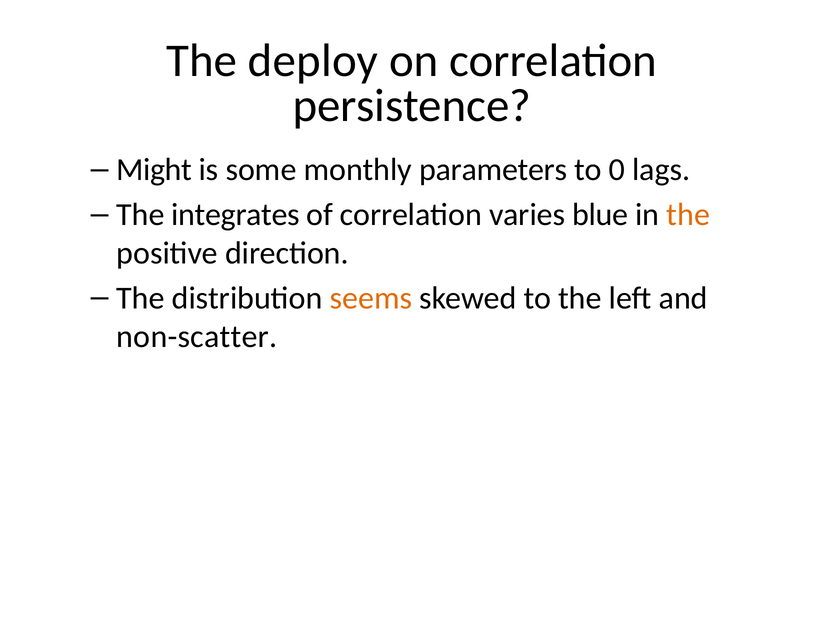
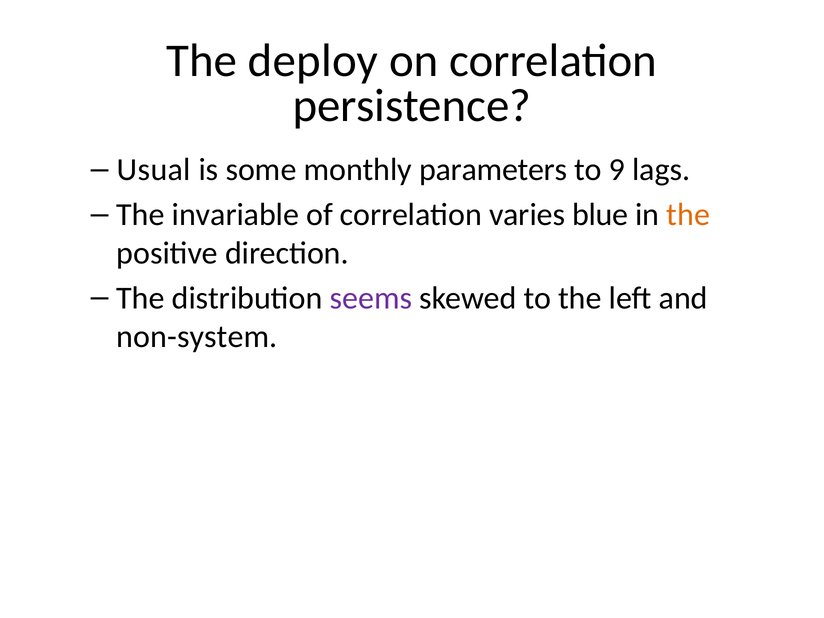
Might: Might -> Usual (154, 170)
0: 0 -> 9 (617, 170)
integrates: integrates -> invariable (235, 215)
seems colour: orange -> purple (371, 298)
non-scatter: non-scatter -> non-system (197, 337)
